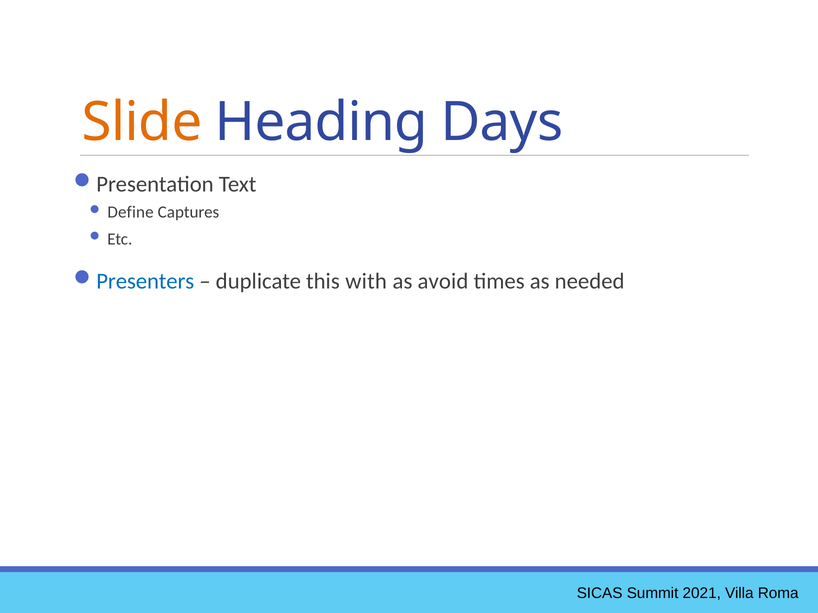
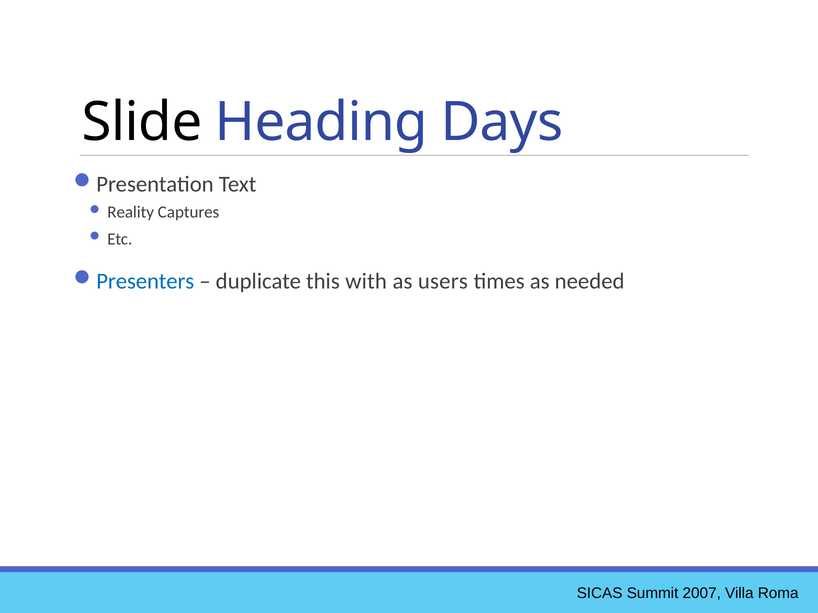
Slide colour: orange -> black (142, 122)
Define: Define -> Reality (131, 212)
avoid: avoid -> users (443, 282)
2021: 2021 -> 2007 (702, 594)
